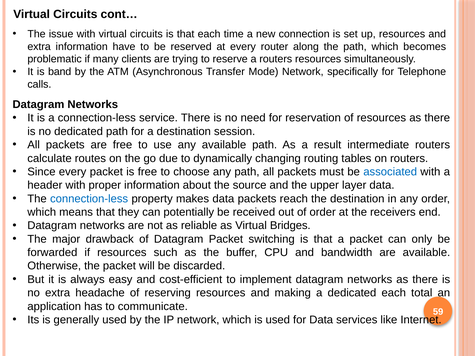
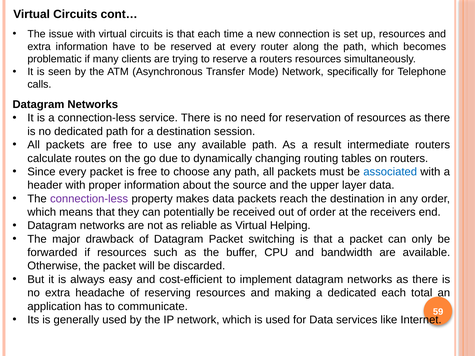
band: band -> seen (60, 72)
connection-less colour: blue -> purple (89, 199)
Bridges: Bridges -> Helping (290, 226)
